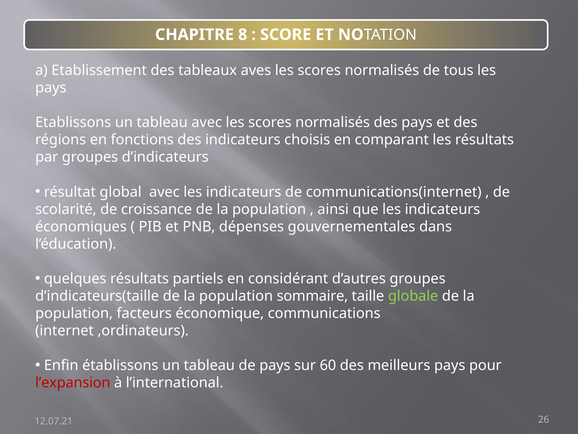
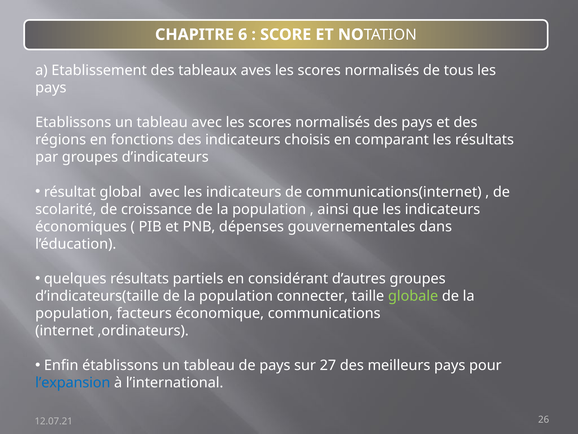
8: 8 -> 6 (243, 35)
sommaire: sommaire -> connecter (312, 296)
60: 60 -> 27 (328, 365)
l’expansion colour: red -> blue (73, 382)
